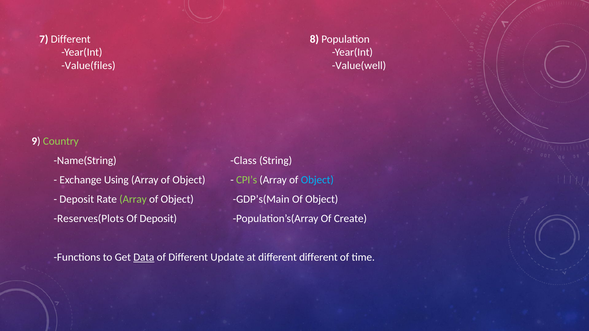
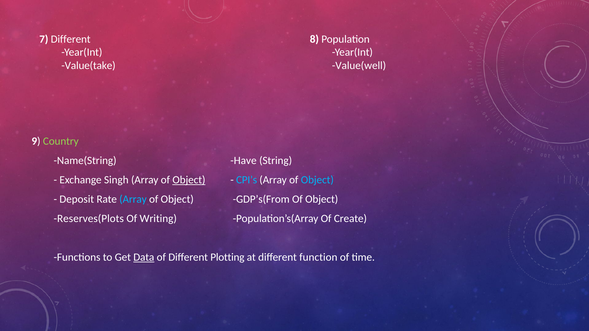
Value(files: Value(files -> Value(take (88, 66)
Class: Class -> Have (243, 161)
Using: Using -> Singh (116, 180)
Object underline: none -> present (189, 180)
CPI’s colour: light green -> light blue (247, 180)
Array colour: light green -> light blue (133, 199)
GDP’s(Main: GDP’s(Main -> GDP’s(From (261, 199)
Of Deposit: Deposit -> Writing (158, 219)
Update: Update -> Plotting (227, 258)
different different: different -> function (318, 258)
